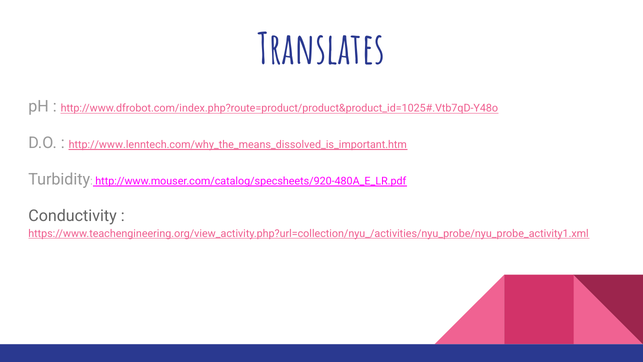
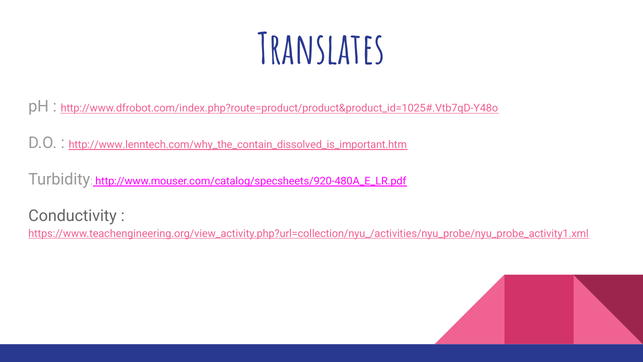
http://www.lenntech.com/why_the_means_dissolved_is_important.htm: http://www.lenntech.com/why_the_means_dissolved_is_important.htm -> http://www.lenntech.com/why_the_contain_dissolved_is_important.htm (238, 145)
